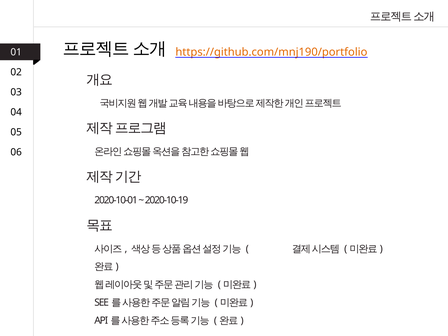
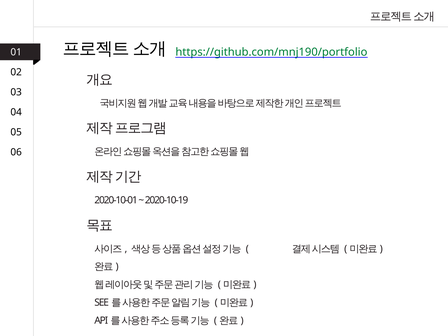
https://github.com/mnj190/portfolio colour: orange -> green (271, 52)
